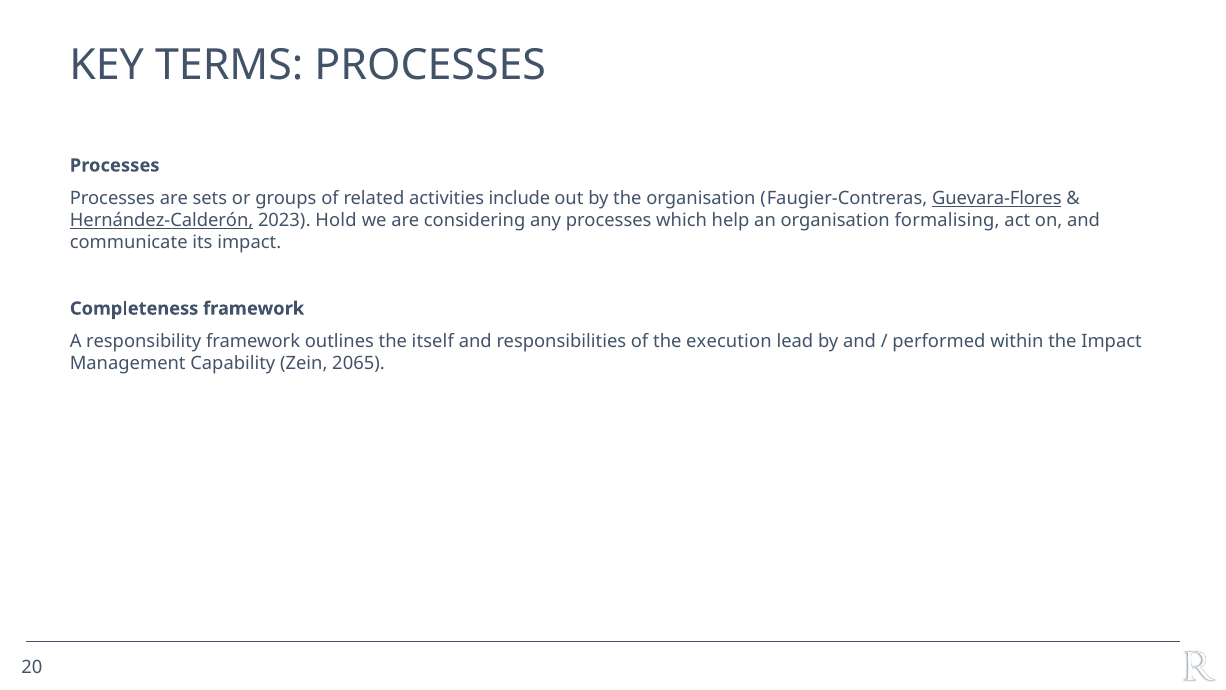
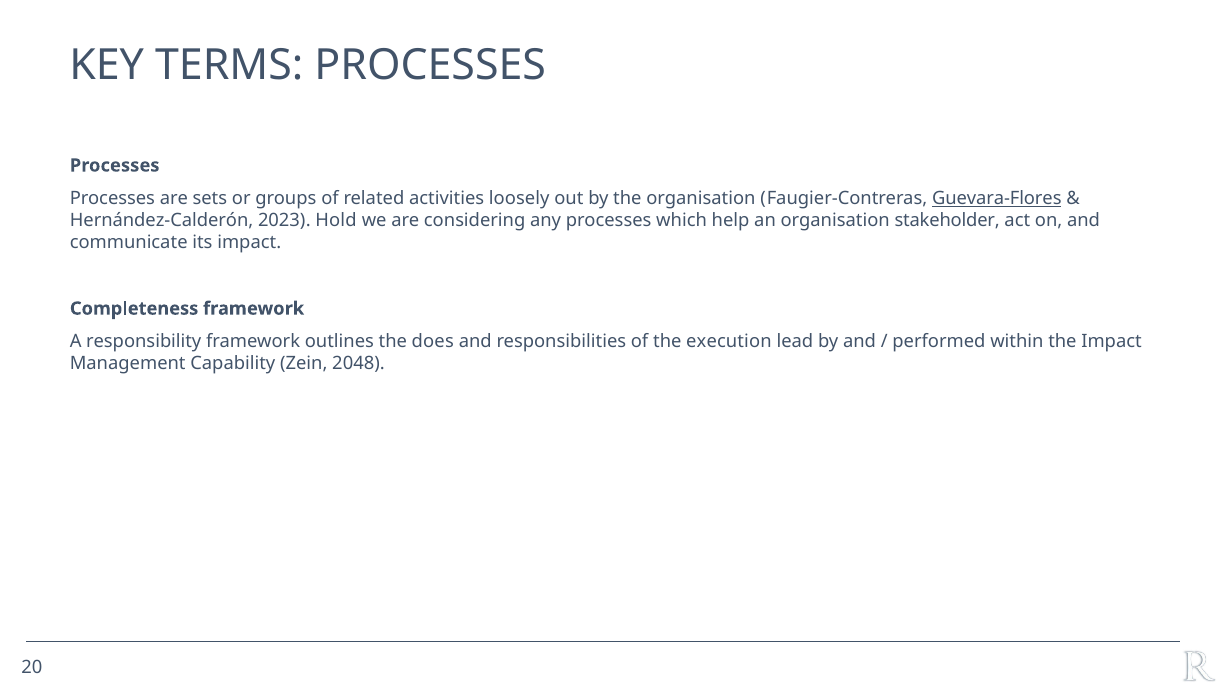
include: include -> loosely (519, 198)
Hernández-Calderón underline: present -> none (162, 220)
formalising: formalising -> stakeholder (947, 220)
itself: itself -> does (433, 341)
2065: 2065 -> 2048 (359, 363)
